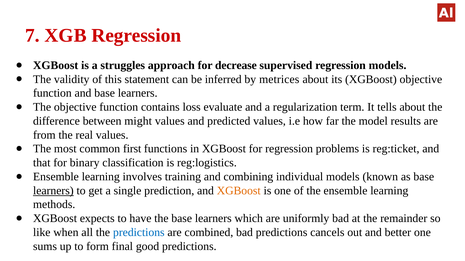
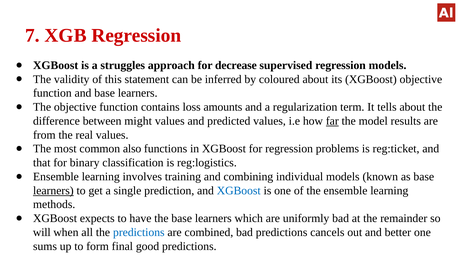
metrices: metrices -> coloured (279, 79)
evaluate: evaluate -> amounts (223, 107)
far underline: none -> present (332, 121)
first: first -> also (132, 149)
XGBoost colour: orange -> blue (239, 191)
like: like -> will (42, 233)
